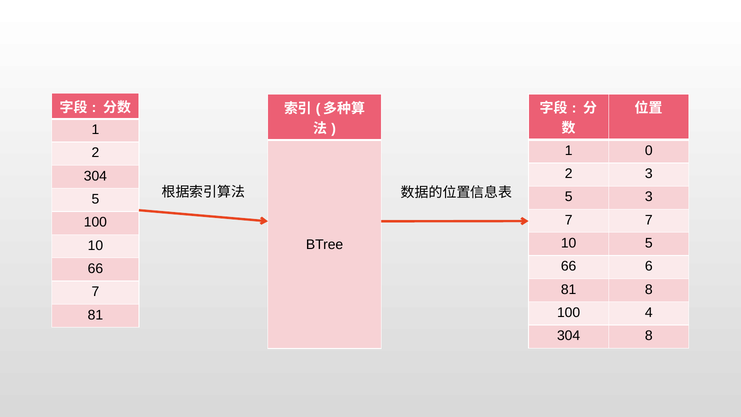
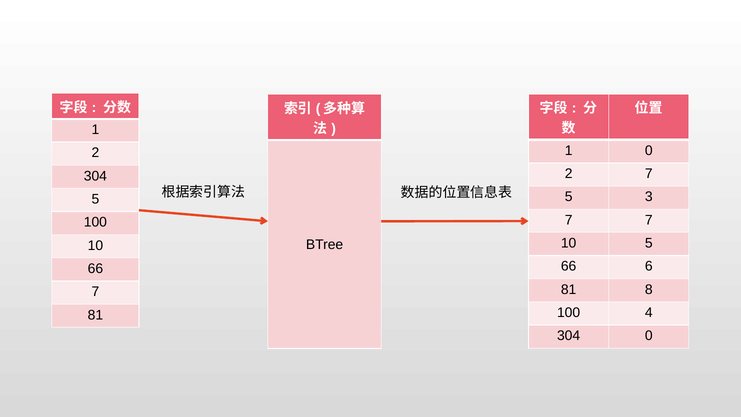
2 3: 3 -> 7 (649, 174)
304 8: 8 -> 0 (649, 336)
